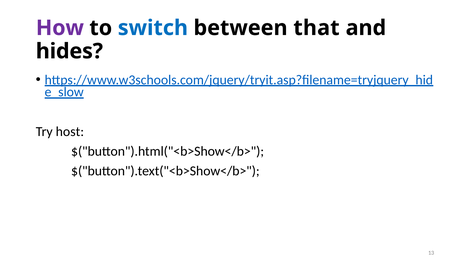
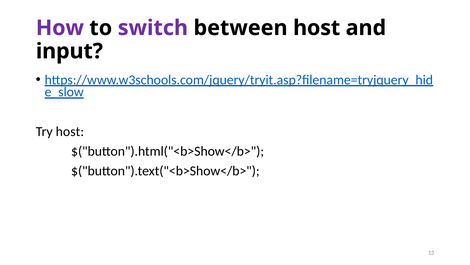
switch colour: blue -> purple (153, 28)
between that: that -> host (317, 28)
hides: hides -> input (69, 51)
